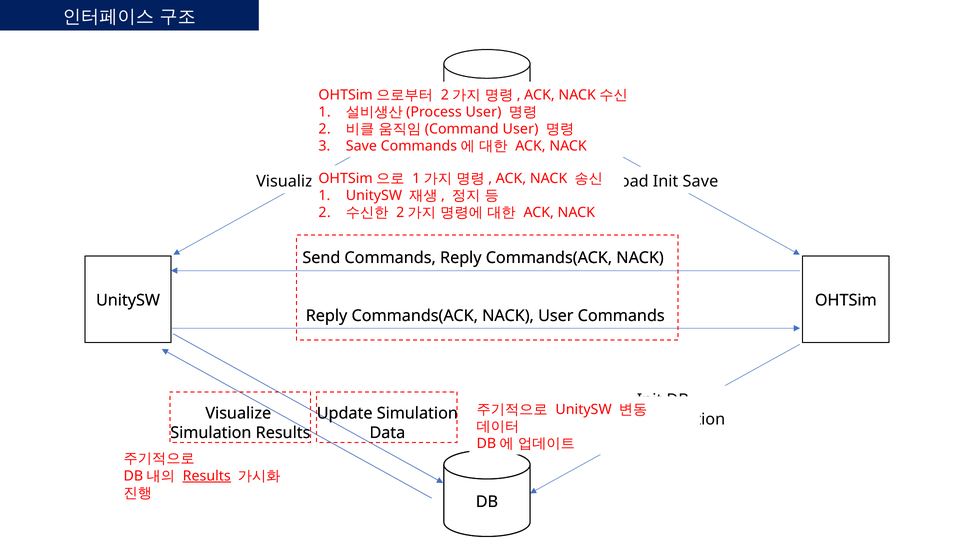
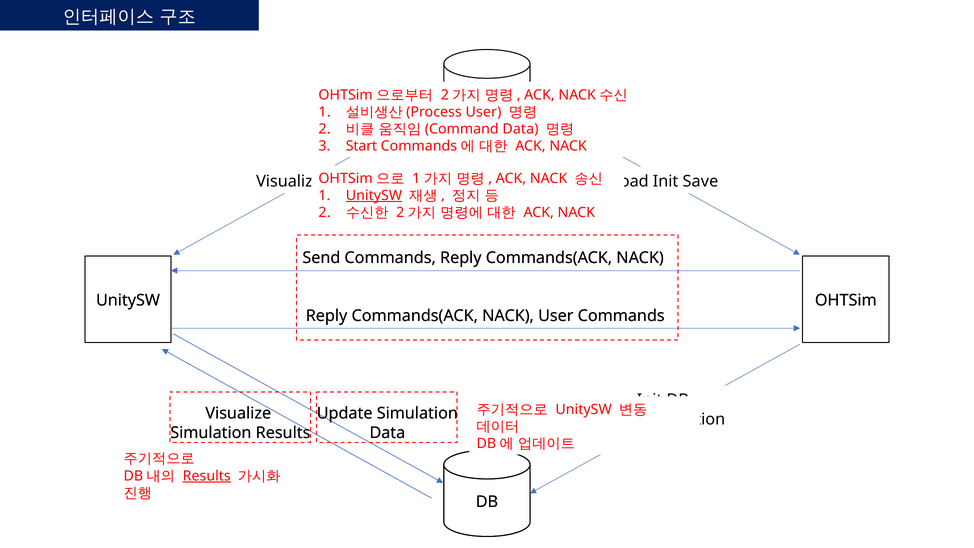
User: User -> Data (520, 129)
Save: Save -> Start (361, 146)
UnitySW underline: none -> present (374, 195)
